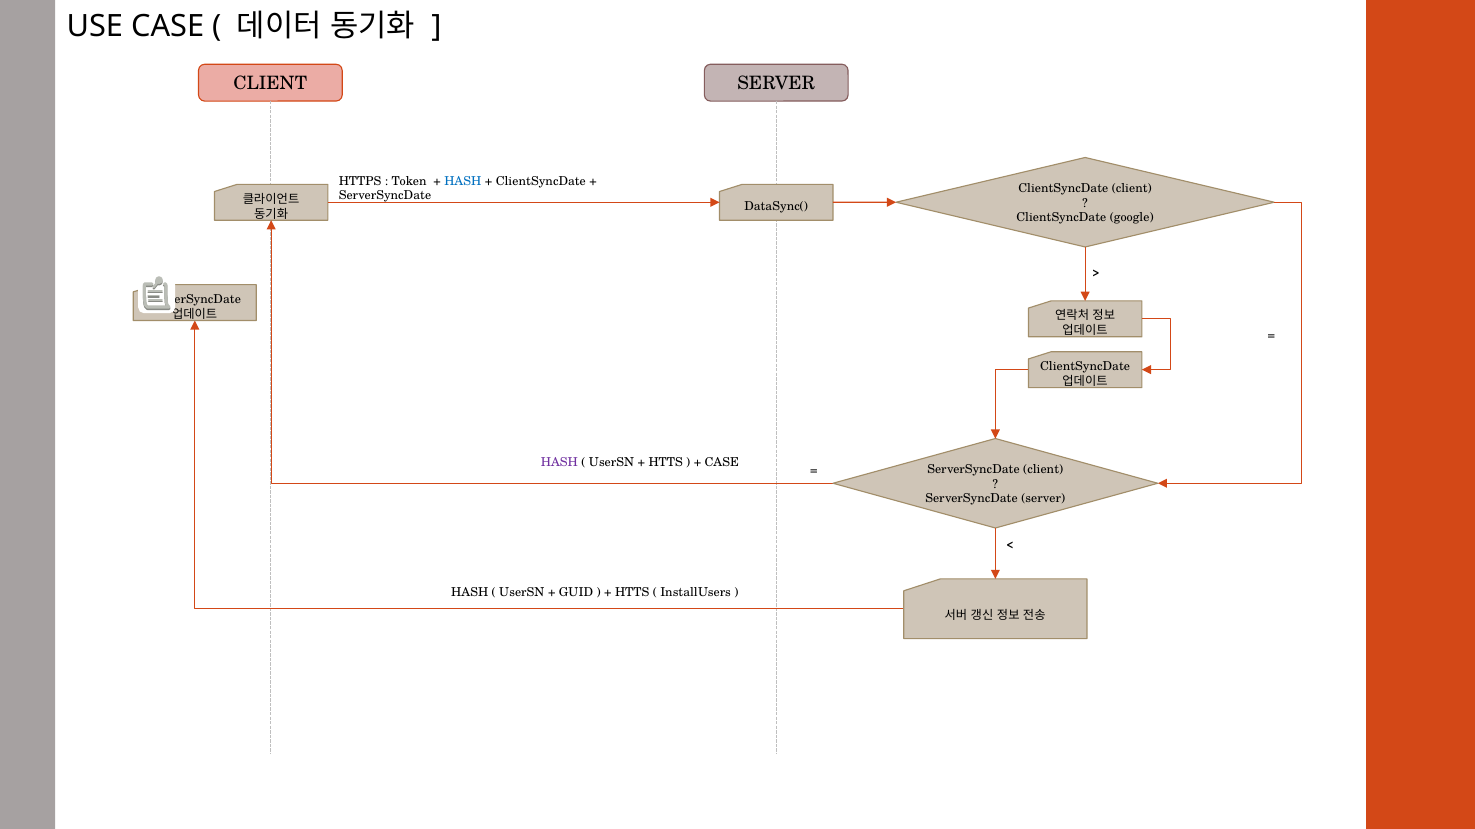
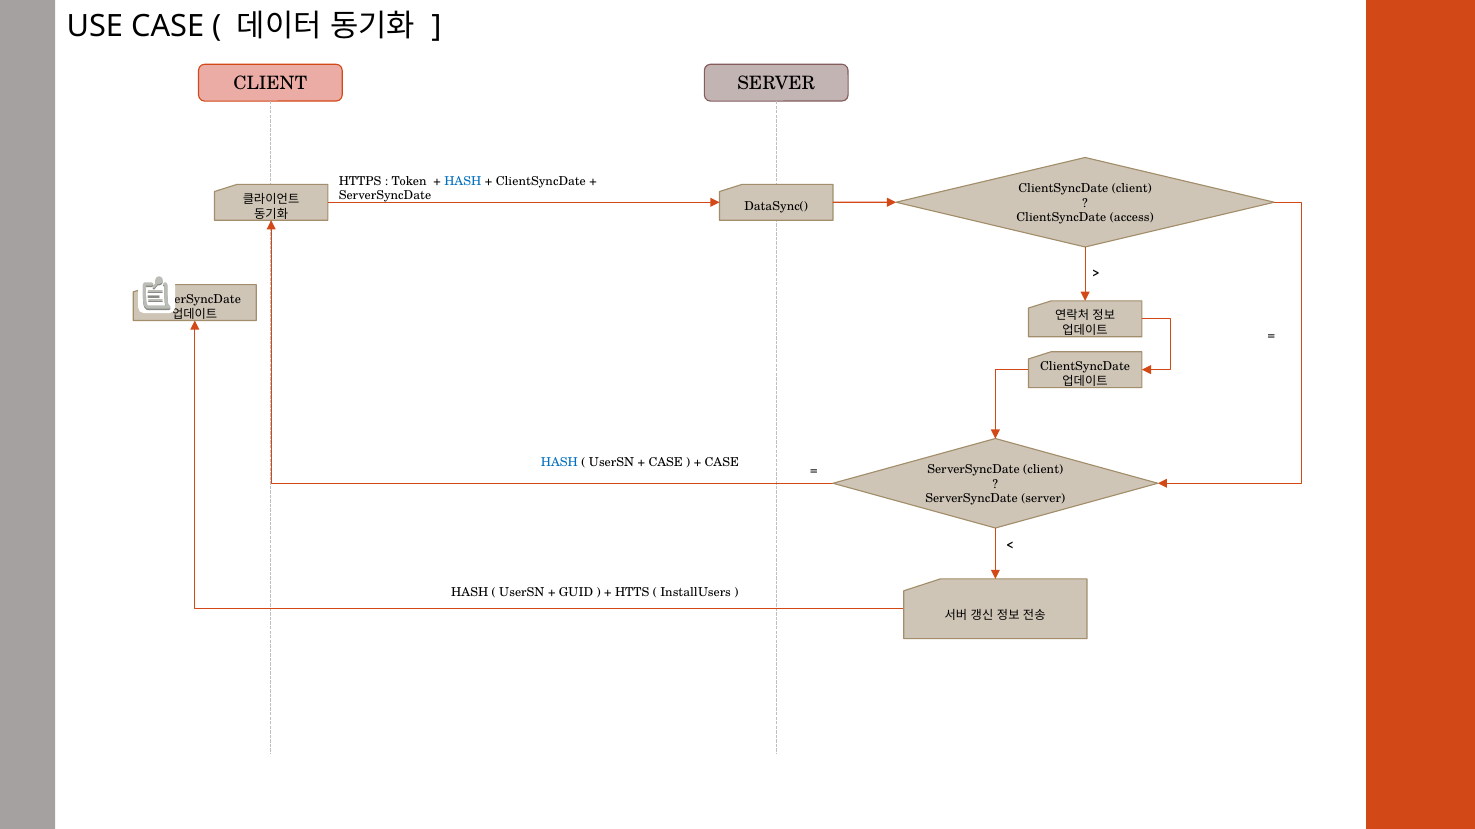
google: google -> access (1132, 218)
HASH colour: purple -> blue (559, 463)
HTTS: HTTS -> CASE (666, 463)
